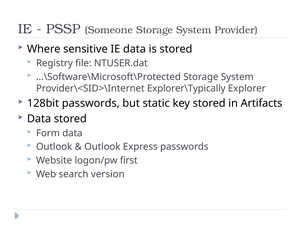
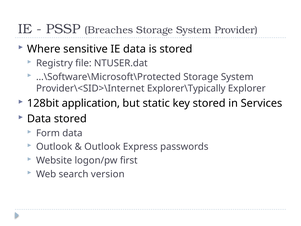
Someone: Someone -> Breaches (109, 30)
128bit passwords: passwords -> application (91, 103)
Artifacts: Artifacts -> Services (261, 103)
